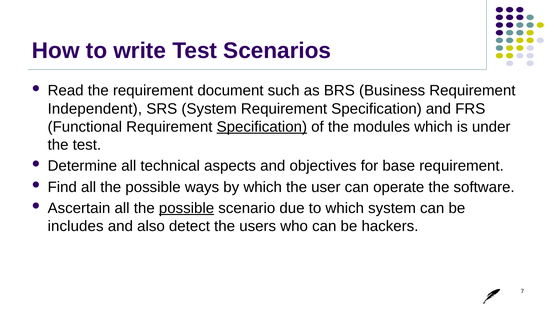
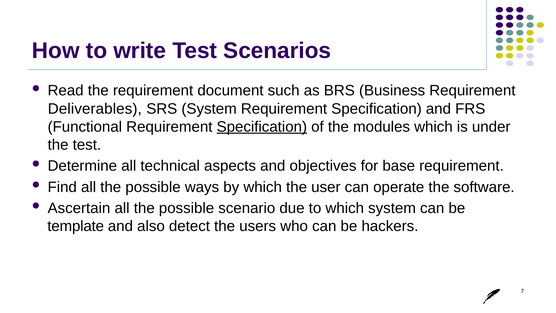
Independent: Independent -> Deliverables (95, 109)
possible underline: present -> none (187, 208)
includes: includes -> template (76, 226)
